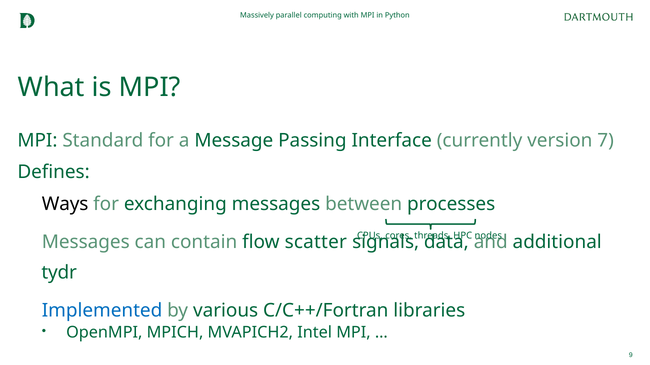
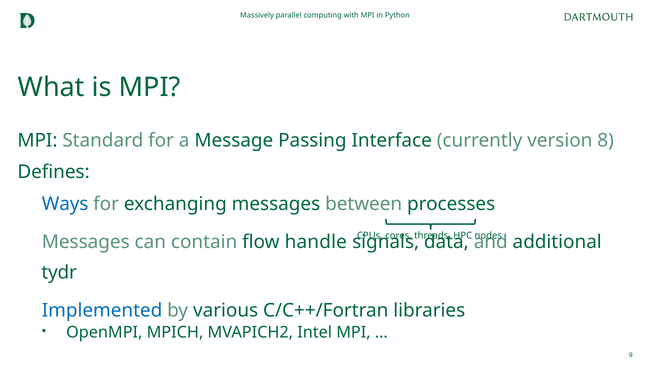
7: 7 -> 8 (606, 141)
Ways colour: black -> blue (65, 204)
scatter: scatter -> handle (316, 242)
